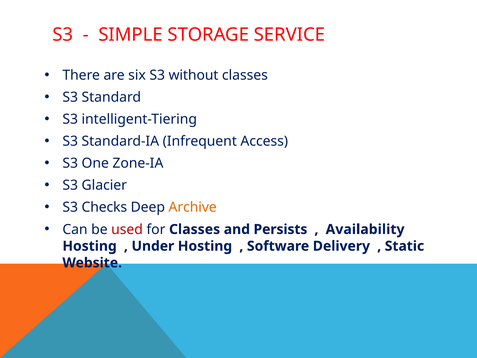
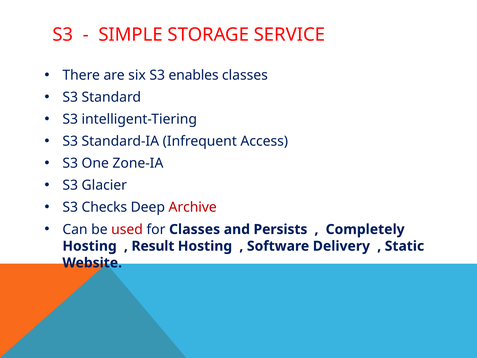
without: without -> enables (194, 75)
Archive colour: orange -> red (193, 207)
Availability: Availability -> Completely (365, 229)
Under: Under -> Result (153, 246)
